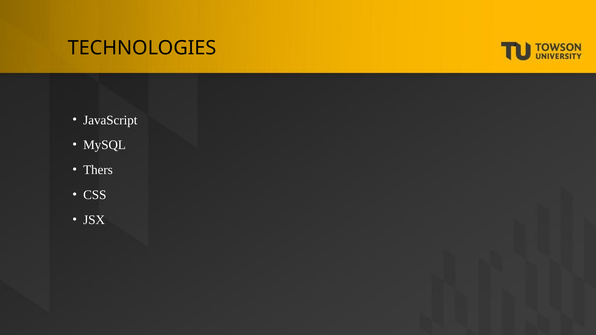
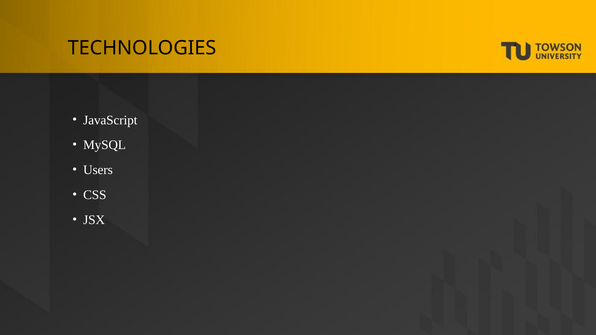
Thers: Thers -> Users (98, 170)
